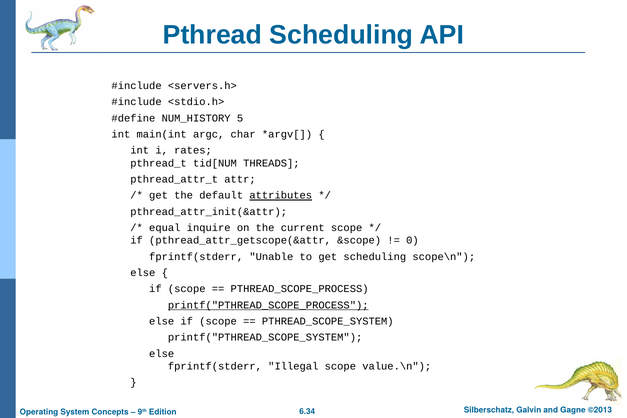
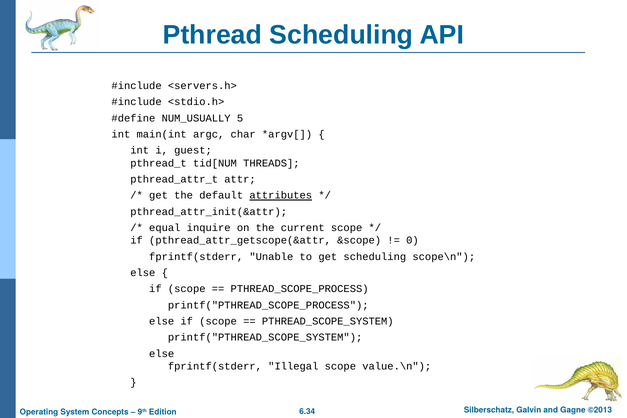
NUM_HISTORY: NUM_HISTORY -> NUM_USUALLY (196, 118)
rates: rates -> guest (193, 151)
printf("PTHREAD_SCOPE_PROCESS underline: present -> none (268, 305)
